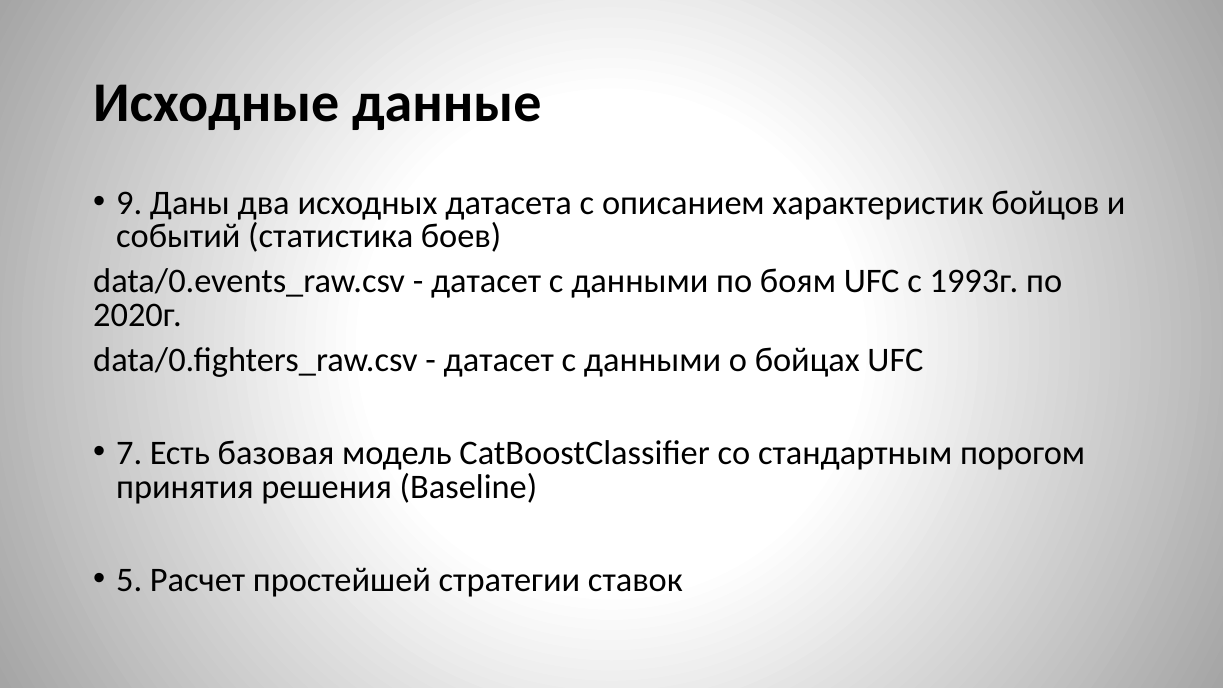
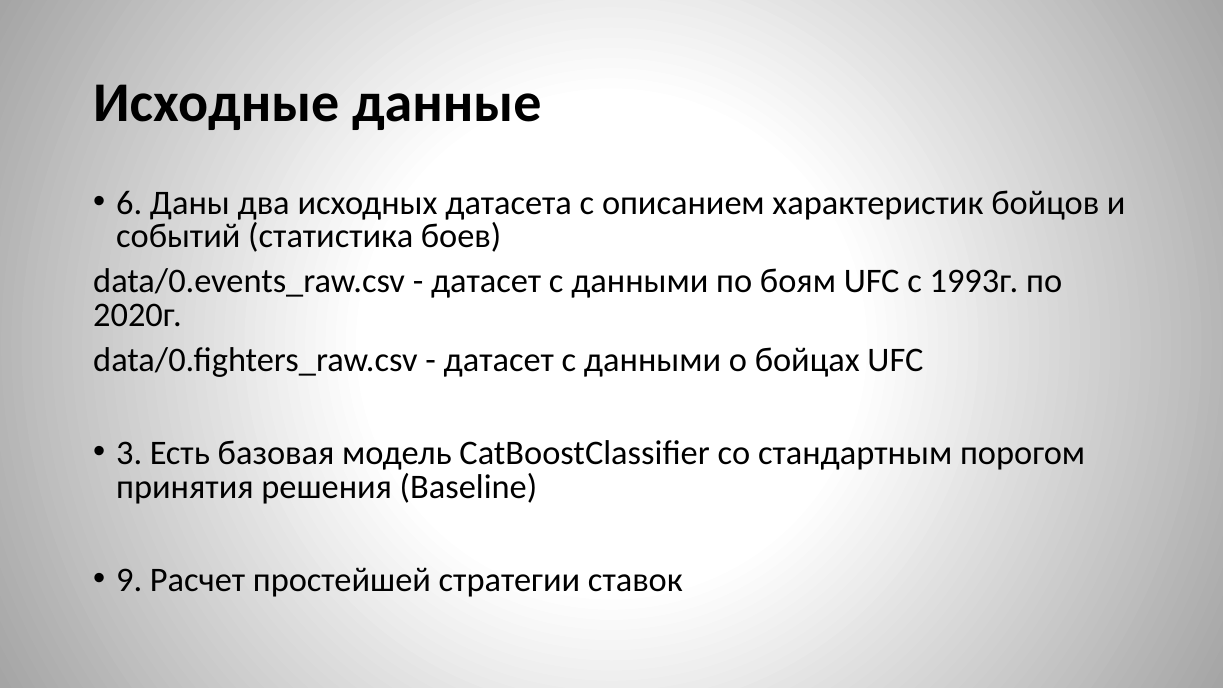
9: 9 -> 6 (129, 203)
7: 7 -> 3 (129, 453)
5: 5 -> 9 (129, 580)
